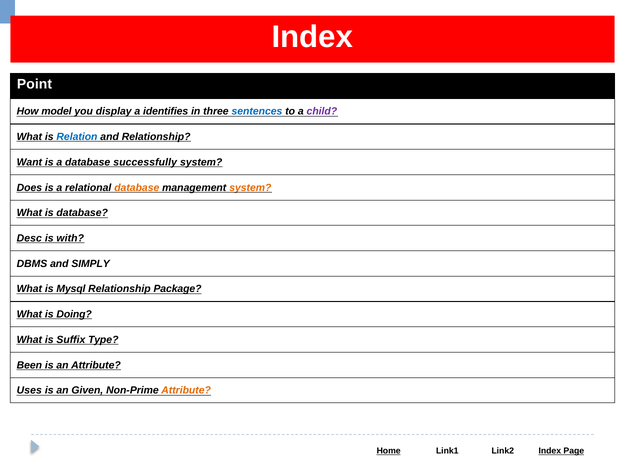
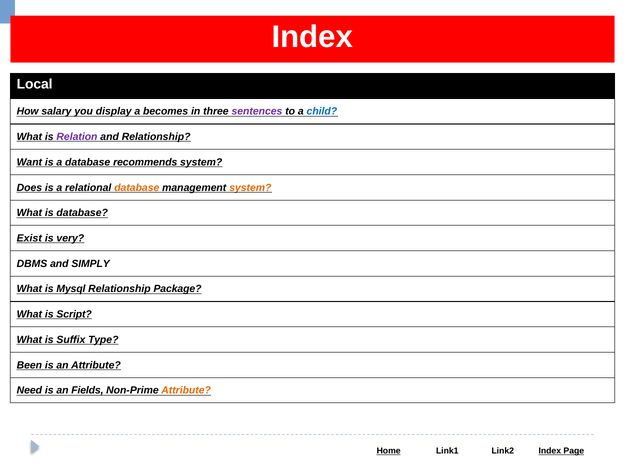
Point: Point -> Local (35, 84)
model: model -> salary (56, 111)
identifies: identifies -> becomes (166, 111)
sentences colour: blue -> purple (257, 111)
child colour: purple -> blue (322, 111)
Relation colour: blue -> purple (77, 137)
successfully: successfully -> recommends (145, 162)
Desc: Desc -> Exist (29, 238)
with: with -> very (70, 238)
Doing: Doing -> Script (74, 314)
Uses: Uses -> Need (29, 390)
Given: Given -> Fields (87, 390)
